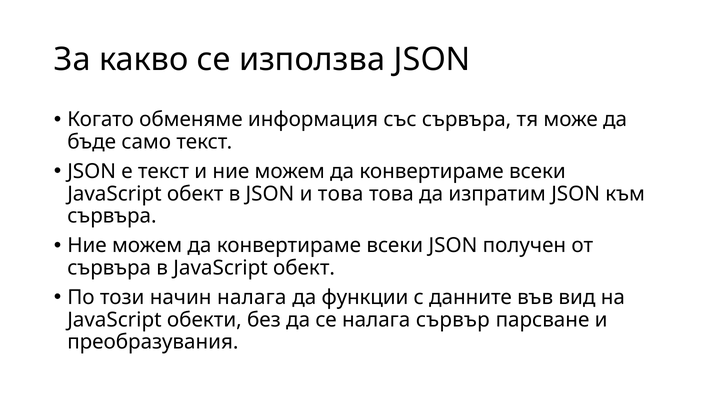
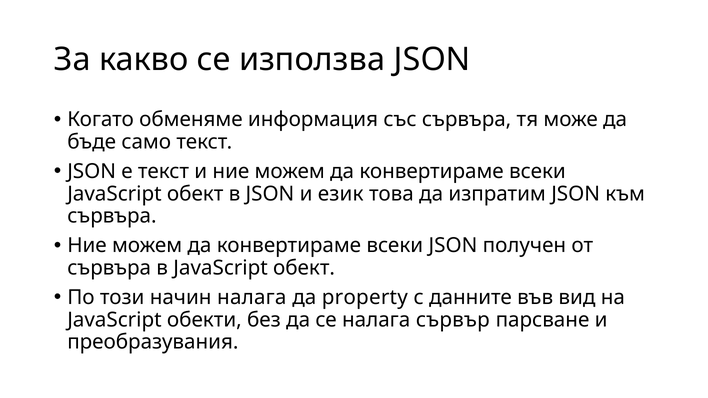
и това: това -> език (341, 194)
функции: функции -> property (365, 298)
